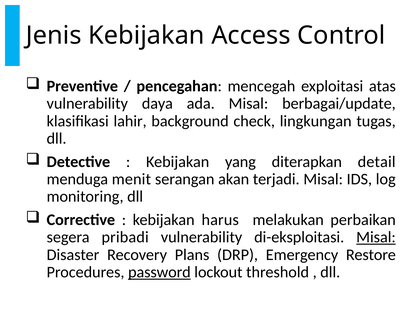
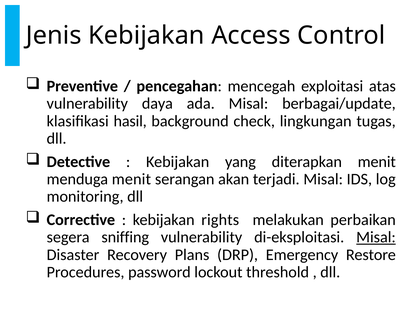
lahir: lahir -> hasil (130, 121)
diterapkan detail: detail -> menit (377, 162)
harus: harus -> rights (220, 220)
pribadi: pribadi -> sniffing (125, 237)
password underline: present -> none (159, 272)
